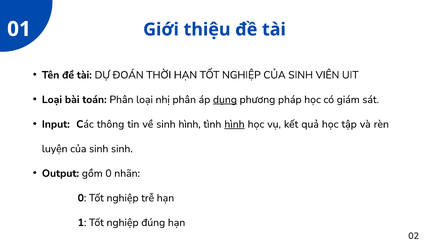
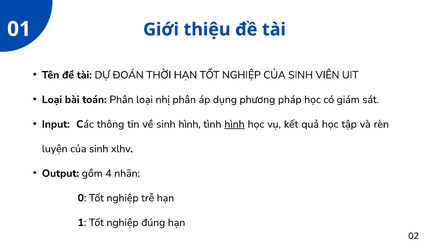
dụng underline: present -> none (225, 99)
sinh sinh: sinh -> xlhv (122, 148)
gồm 0: 0 -> 4 (108, 173)
